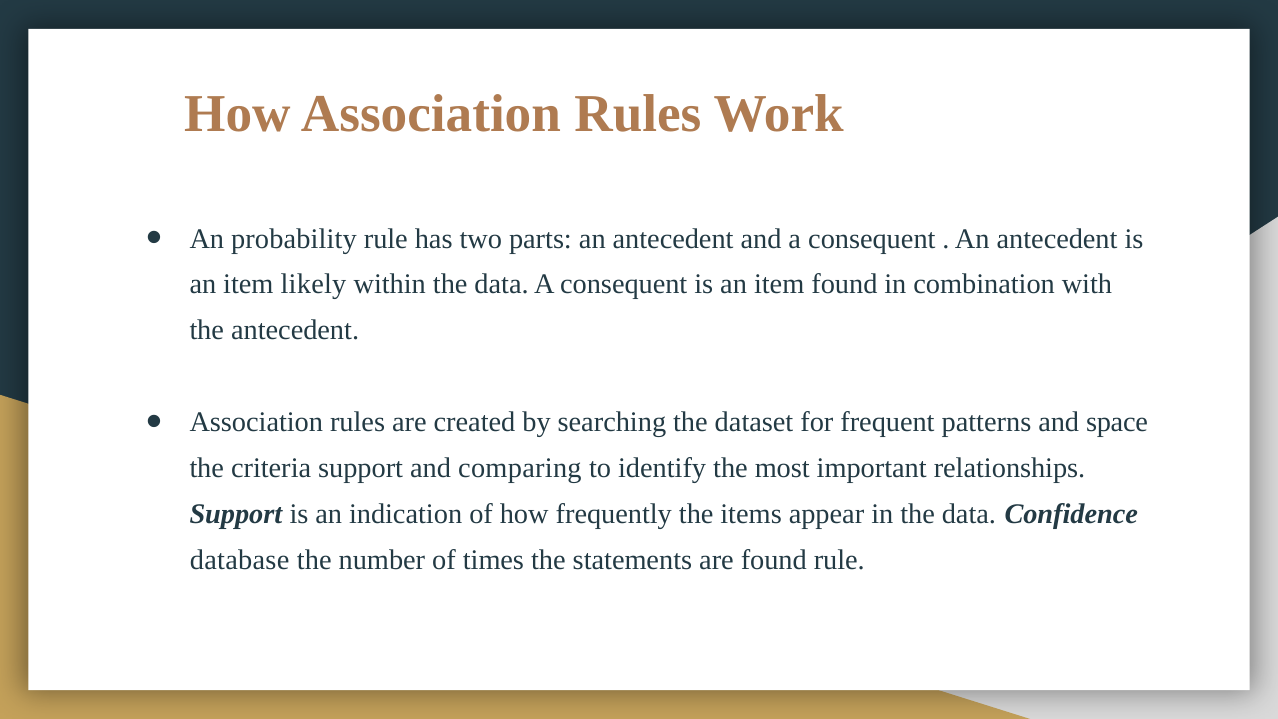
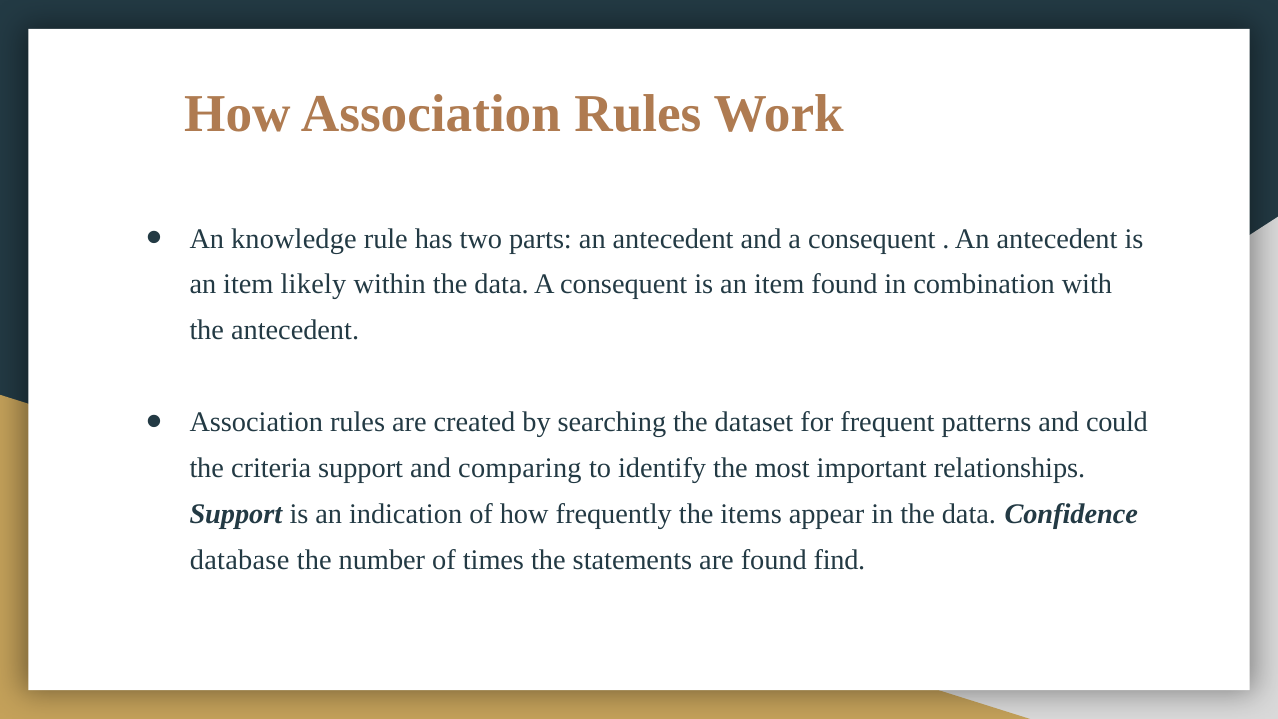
probability: probability -> knowledge (294, 239)
space: space -> could (1117, 422)
found rule: rule -> find (839, 560)
